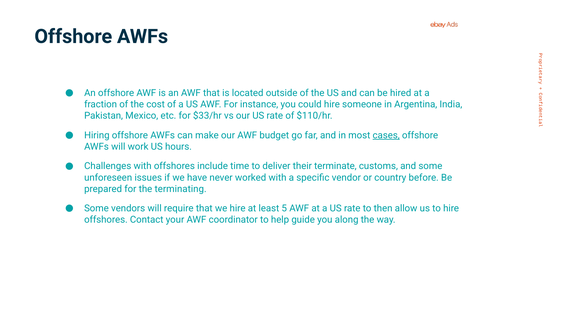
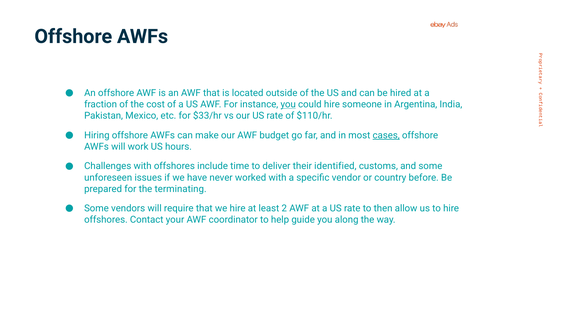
you underline: none -> present (288, 104)
terminate: terminate -> identified (335, 166)
5: 5 -> 2 (284, 208)
